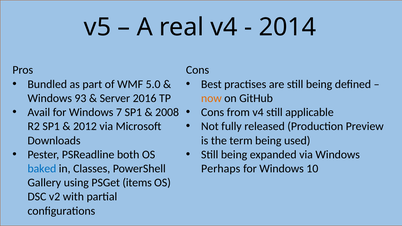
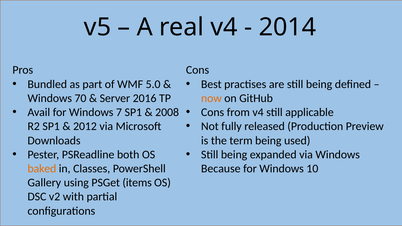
93: 93 -> 70 (80, 98)
baked colour: blue -> orange (42, 169)
Perhaps: Perhaps -> Because (221, 169)
